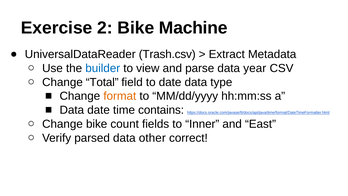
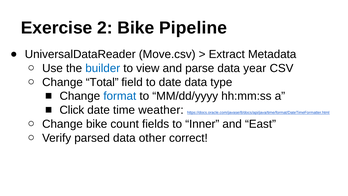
Machine: Machine -> Pipeline (193, 28)
Trash.csv: Trash.csv -> Move.csv (167, 54)
format colour: orange -> blue (120, 96)
Data: Data -> Click (72, 110)
contains: contains -> weather (161, 110)
